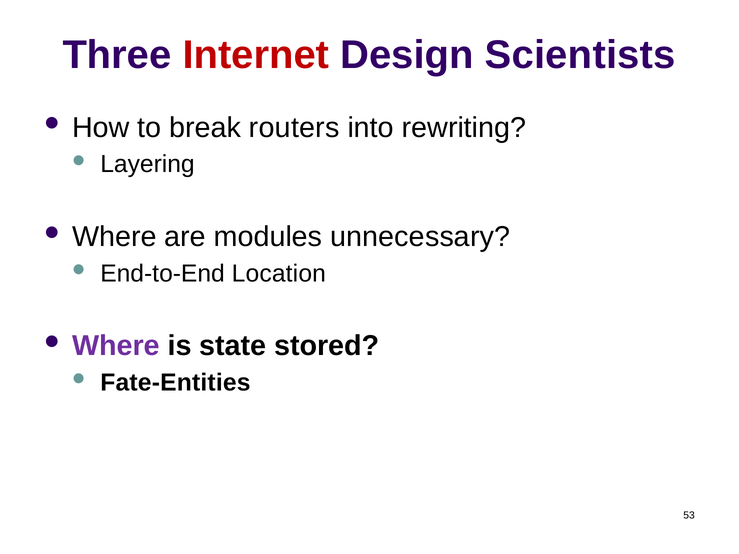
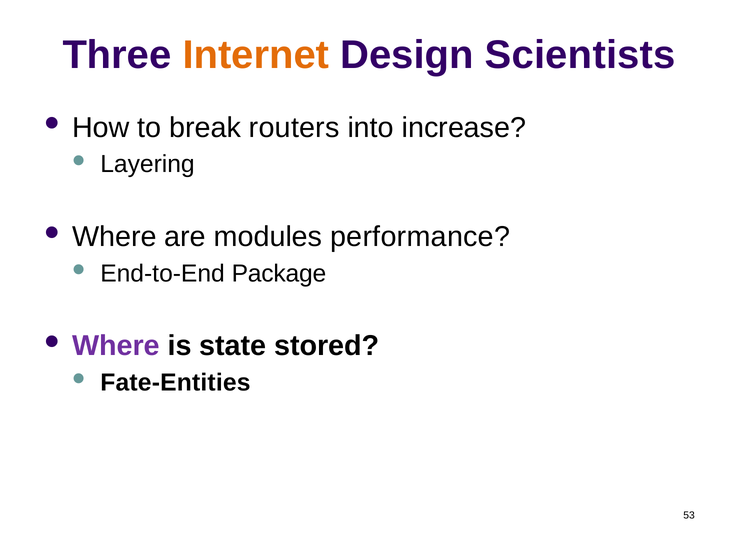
Internet colour: red -> orange (256, 55)
rewriting: rewriting -> increase (464, 128)
unnecessary: unnecessary -> performance (420, 237)
Location: Location -> Package (279, 274)
